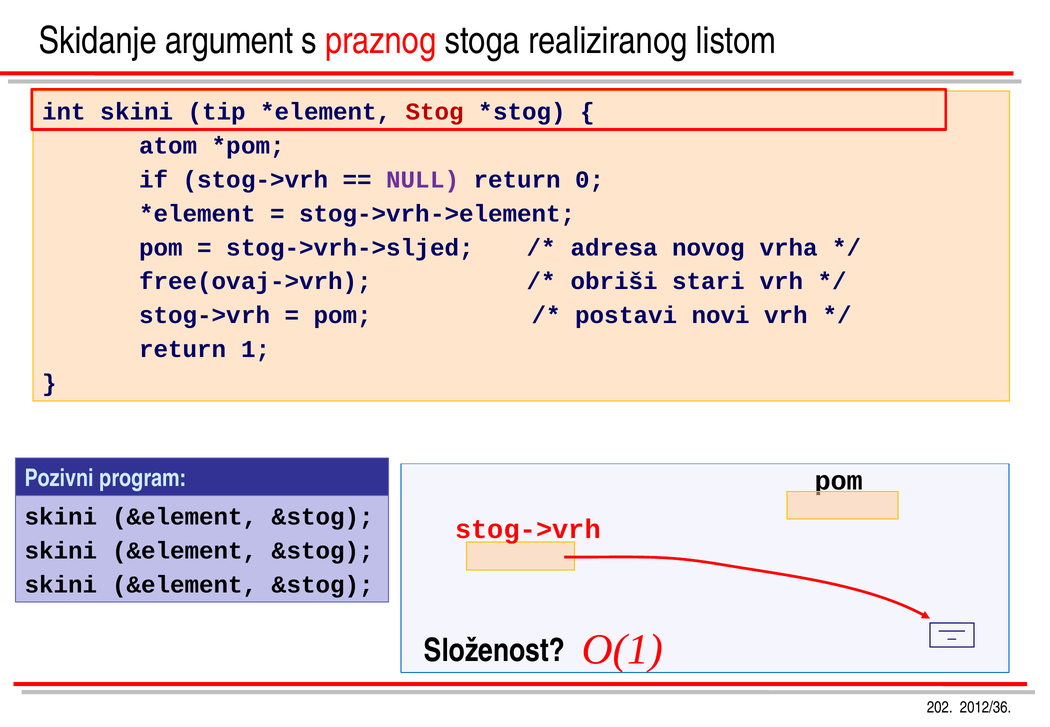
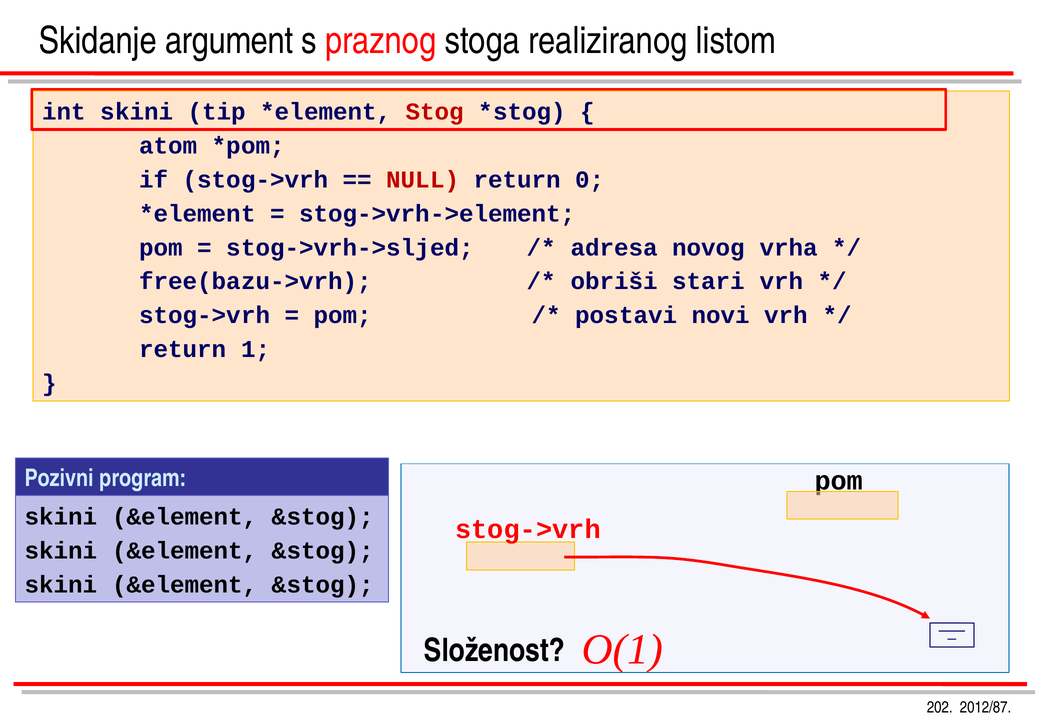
NULL colour: purple -> red (423, 180)
free(ovaj->vrh: free(ovaj->vrh -> free(bazu->vrh (256, 281)
2012/36: 2012/36 -> 2012/87 (986, 707)
